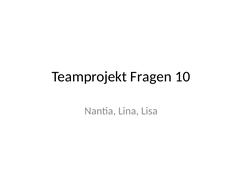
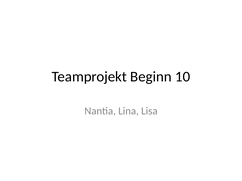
Fragen: Fragen -> Beginn (151, 77)
